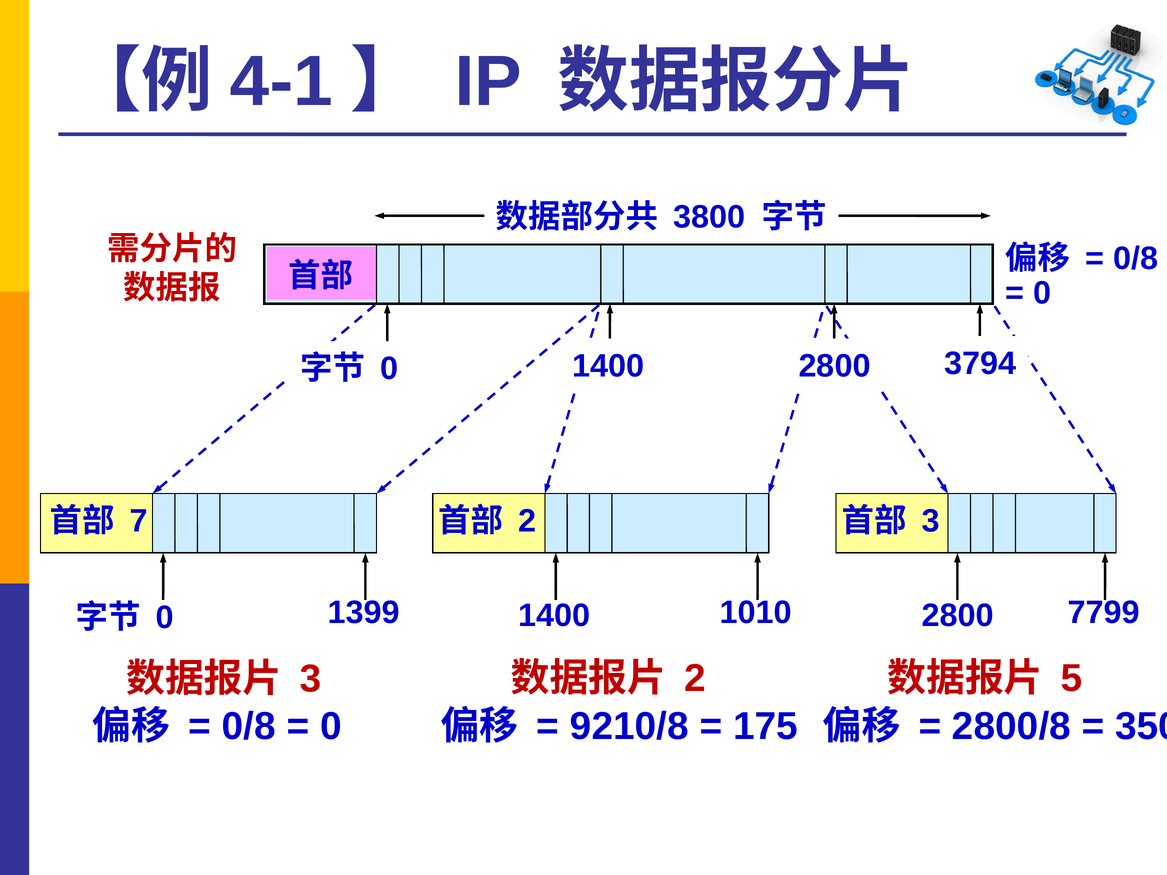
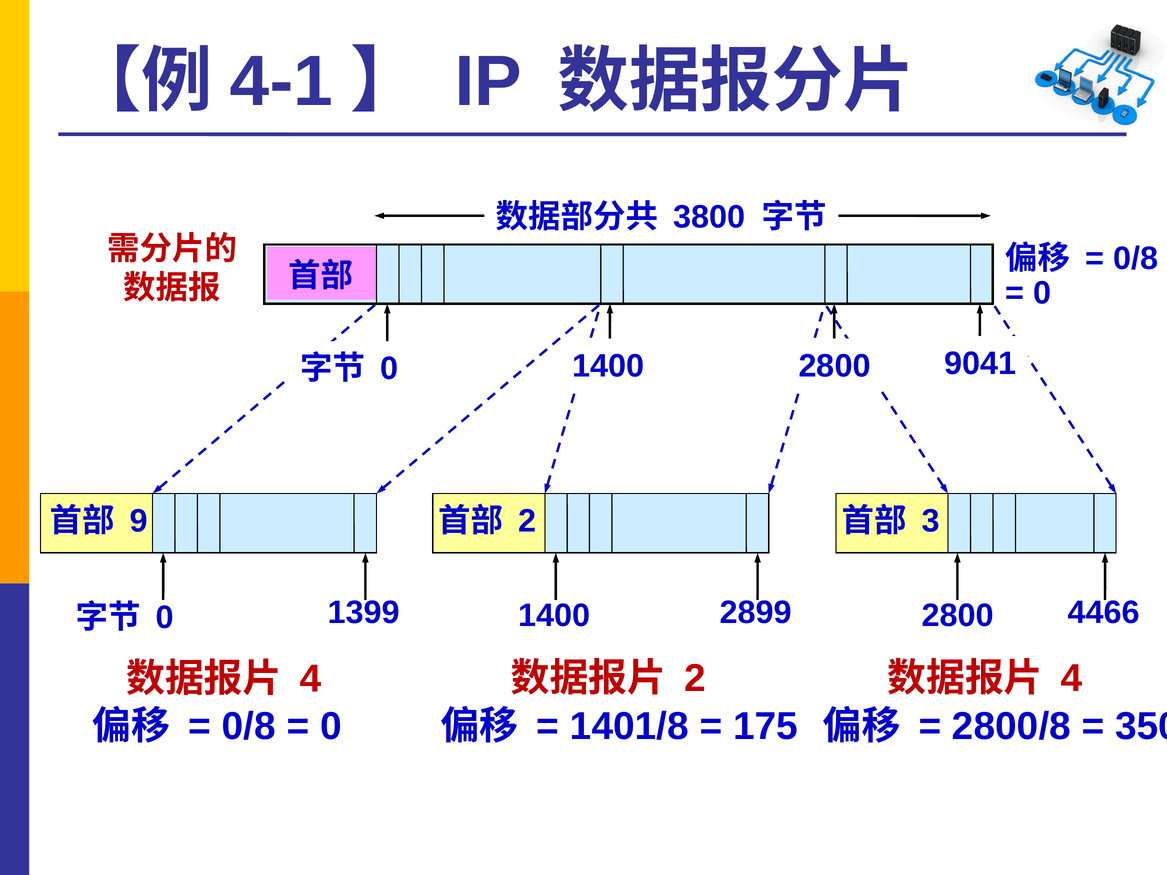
3794: 3794 -> 9041 (980, 364)
7: 7 -> 9 (139, 521)
1010: 1010 -> 2899 (756, 613)
7799: 7799 -> 4466 (1104, 613)
5: 5 -> 4 (1072, 679)
3: 3 -> 4 (311, 679)
9210/8: 9210/8 -> 1401/8 (629, 727)
